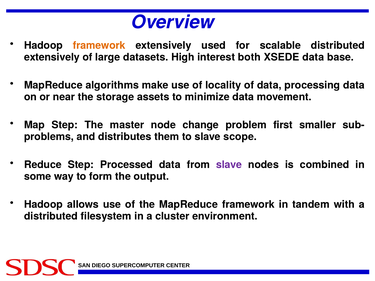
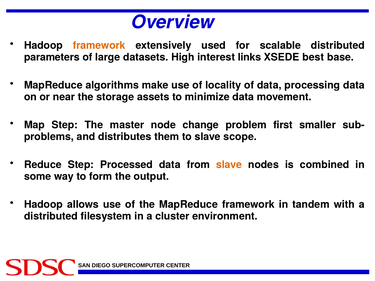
extensively: extensively -> parameters (52, 57)
both: both -> links (250, 57)
XSEDE data: data -> best (313, 57)
slave colour: purple -> orange (229, 165)
